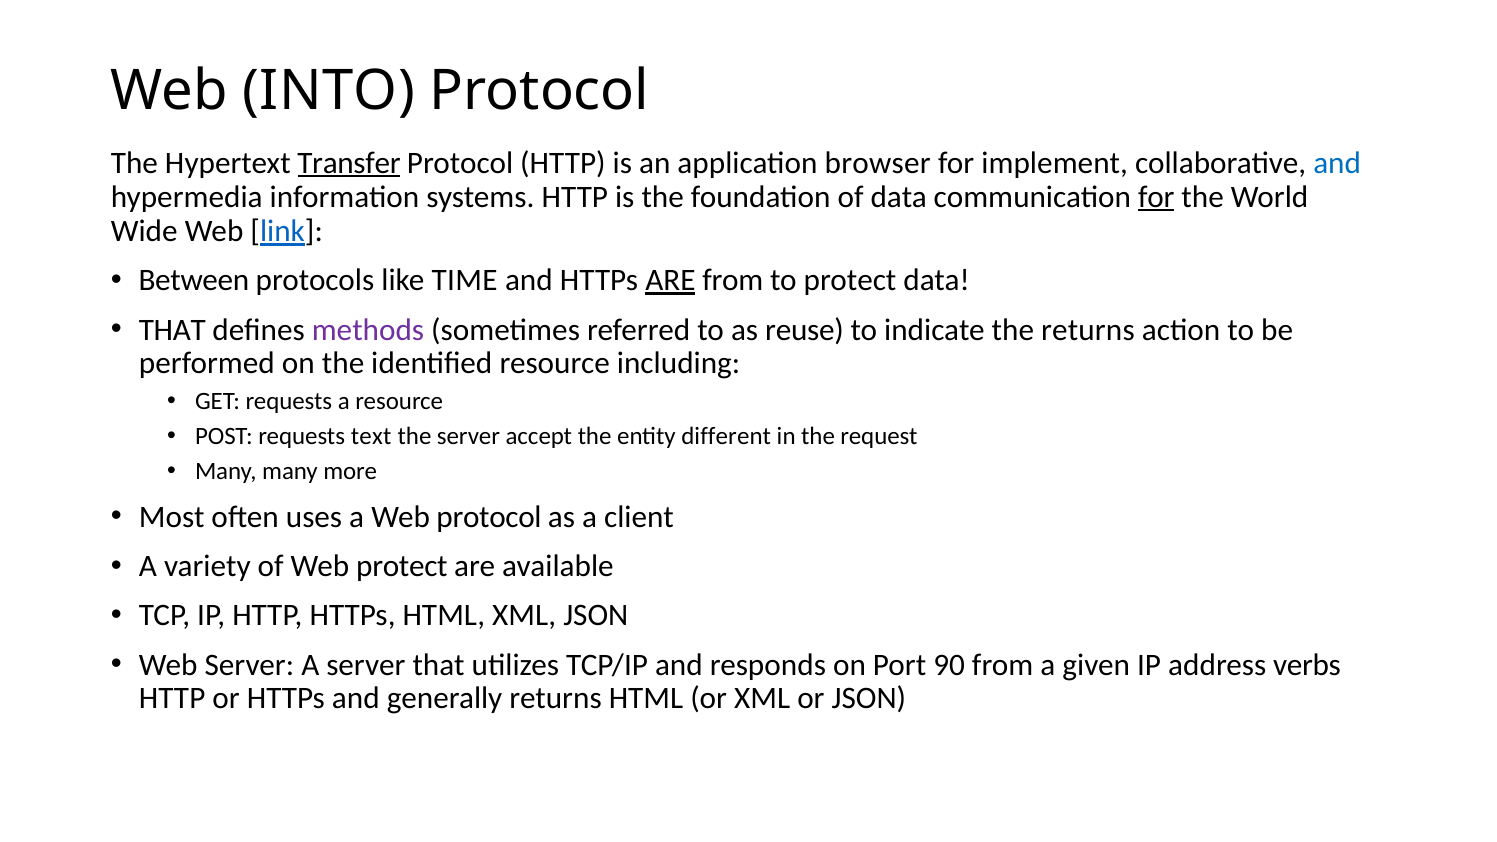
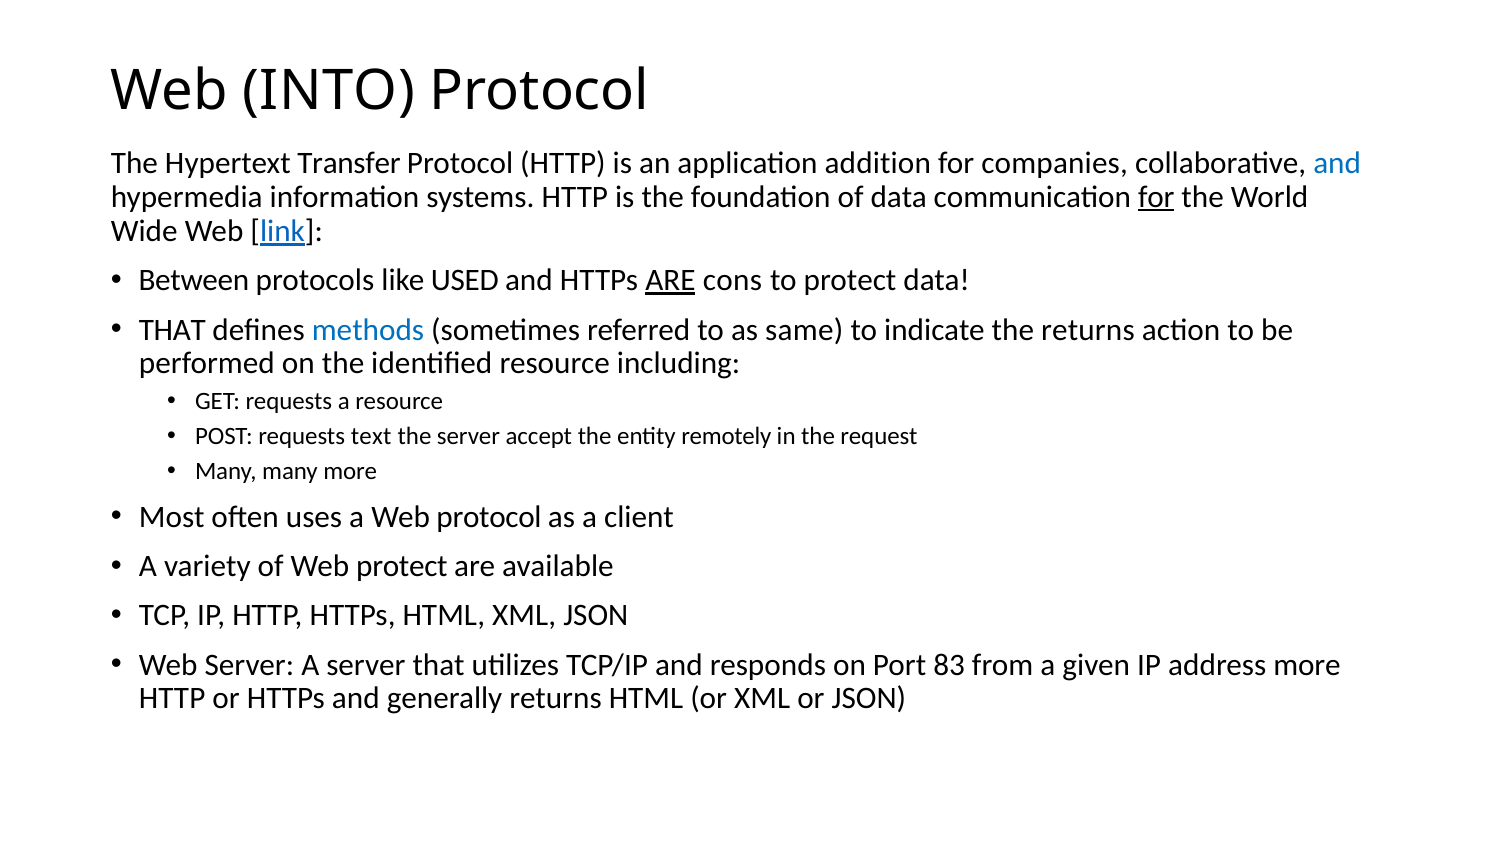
Transfer underline: present -> none (349, 163)
browser: browser -> addition (878, 163)
implement: implement -> companies (1055, 163)
TIME: TIME -> USED (465, 280)
ARE from: from -> cons (733, 280)
methods colour: purple -> blue (368, 330)
reuse: reuse -> same (804, 330)
different: different -> remotely (726, 436)
90: 90 -> 83 (949, 665)
address verbs: verbs -> more (1307, 665)
